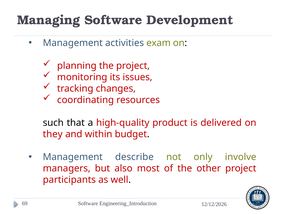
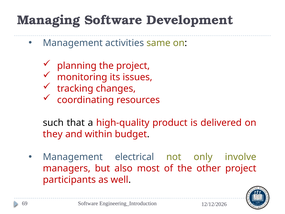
exam: exam -> same (158, 43)
describe: describe -> electrical (134, 157)
